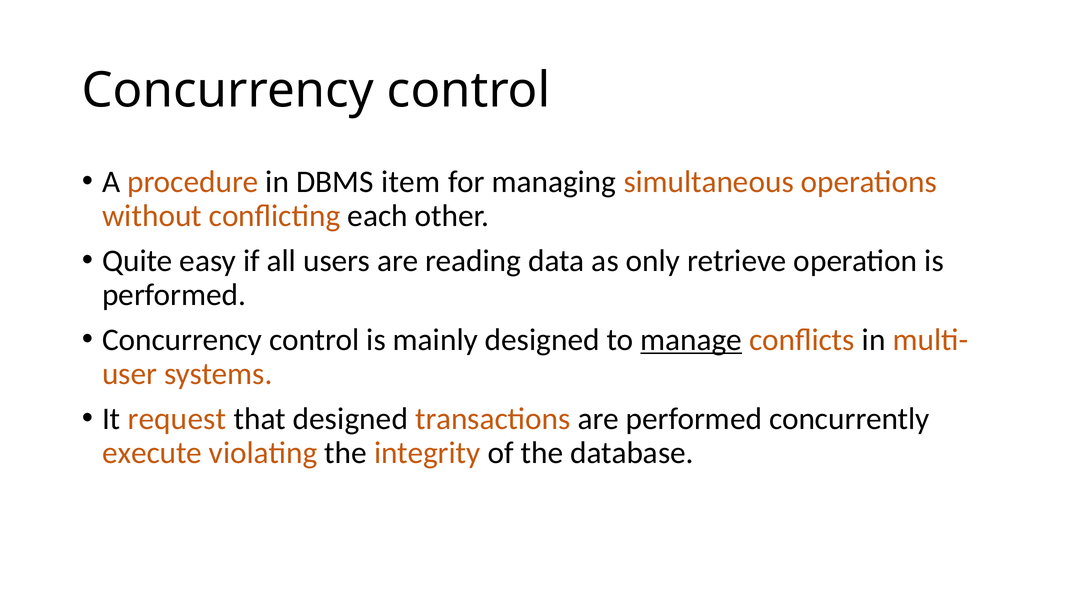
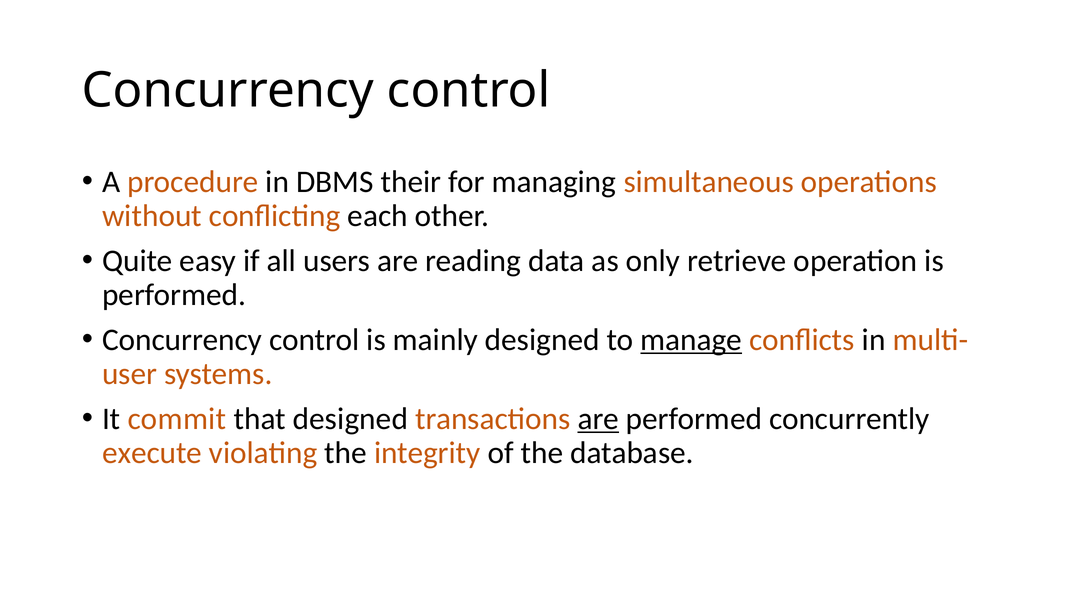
item: item -> their (411, 182)
request: request -> commit (177, 419)
are underline: none -> present (598, 419)
